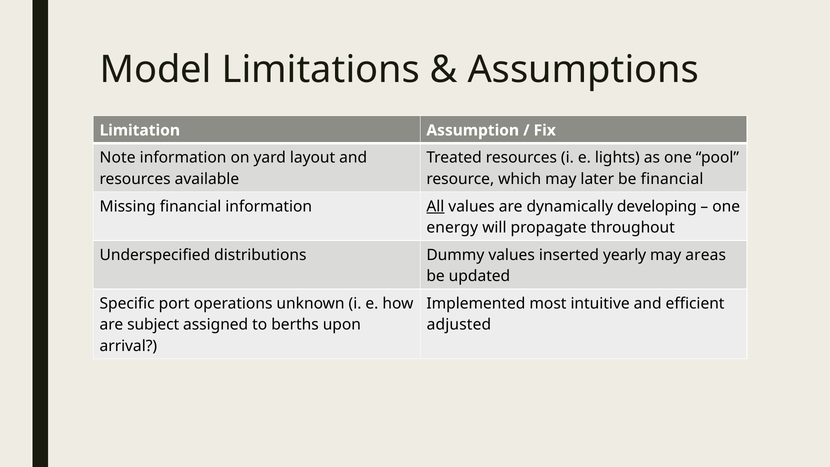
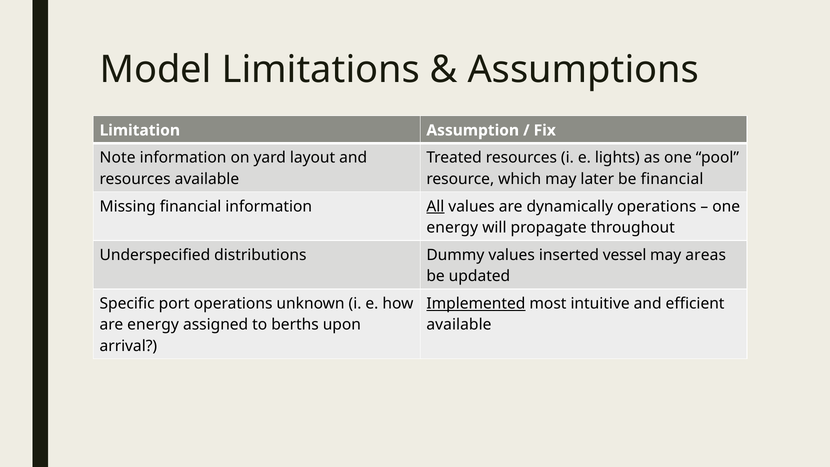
dynamically developing: developing -> operations (657, 206)
yearly: yearly -> vessel (625, 255)
Implemented underline: none -> present (476, 304)
are subject: subject -> energy (153, 325)
adjusted: adjusted -> available (459, 325)
